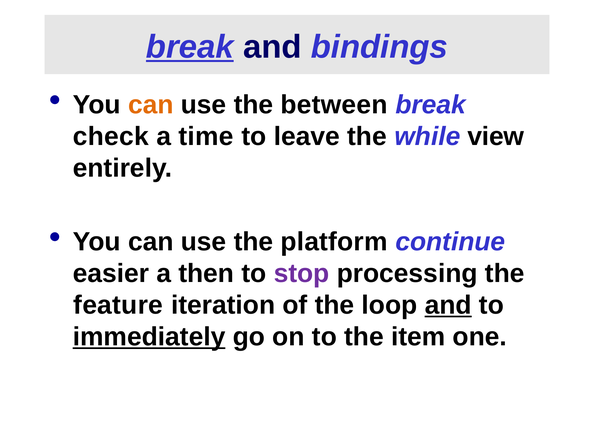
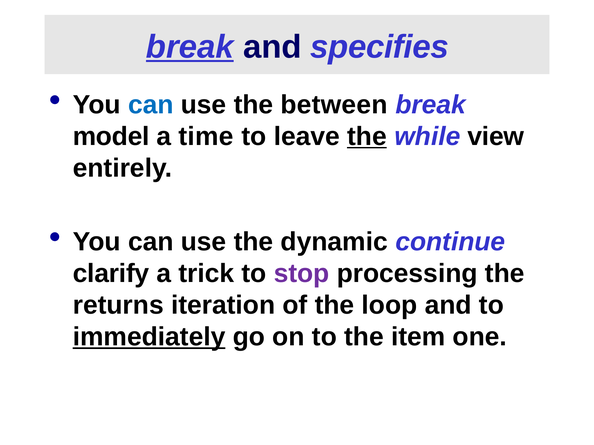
bindings: bindings -> specifies (380, 47)
can colour: orange -> blue (151, 105)
check: check -> model (111, 137)
the underline: none -> present (367, 137)
platform: platform -> dynamic (334, 242)
easier: easier -> clarify (111, 274)
then: then -> trick (206, 274)
feature: feature -> returns (118, 306)
and underline: present -> none (448, 306)
